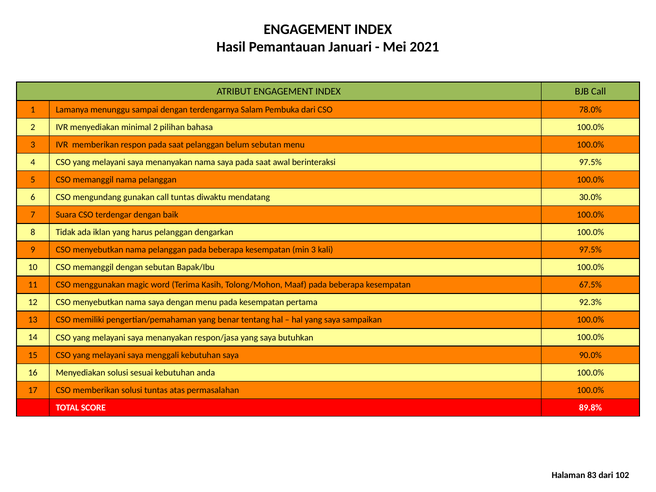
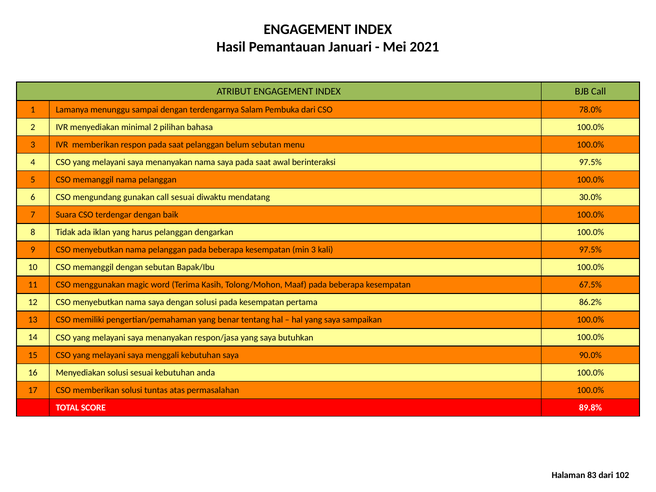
call tuntas: tuntas -> sesuai (183, 197)
dengan menu: menu -> solusi (206, 302)
92.3%: 92.3% -> 86.2% (590, 302)
